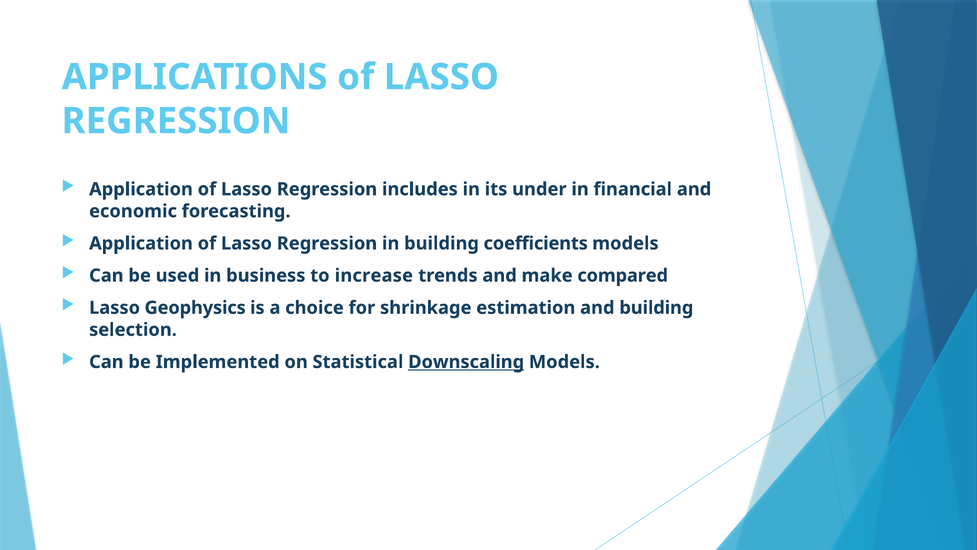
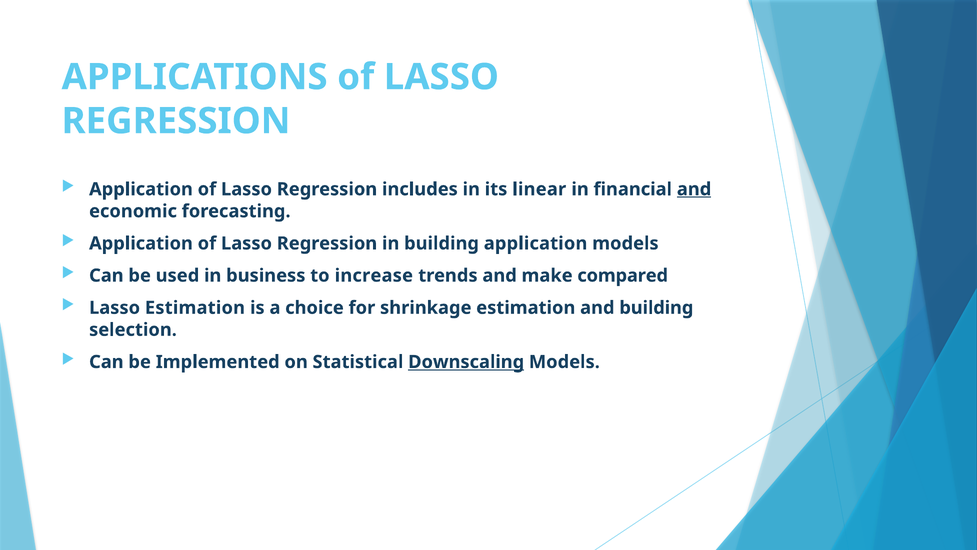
under: under -> linear (539, 189)
and underline: none -> present (694, 189)
building coefficients: coefficients -> application (536, 243)
Lasso Geophysics: Geophysics -> Estimation (195, 308)
